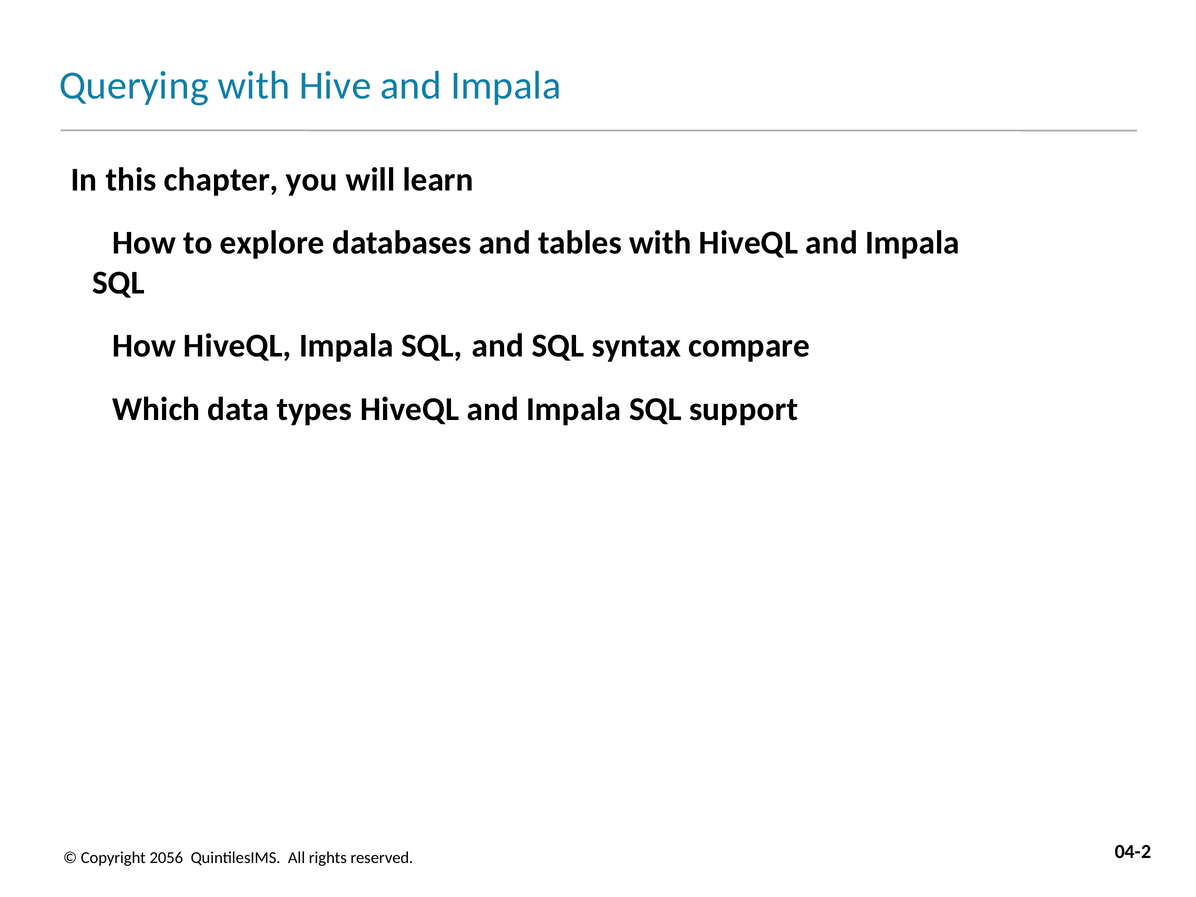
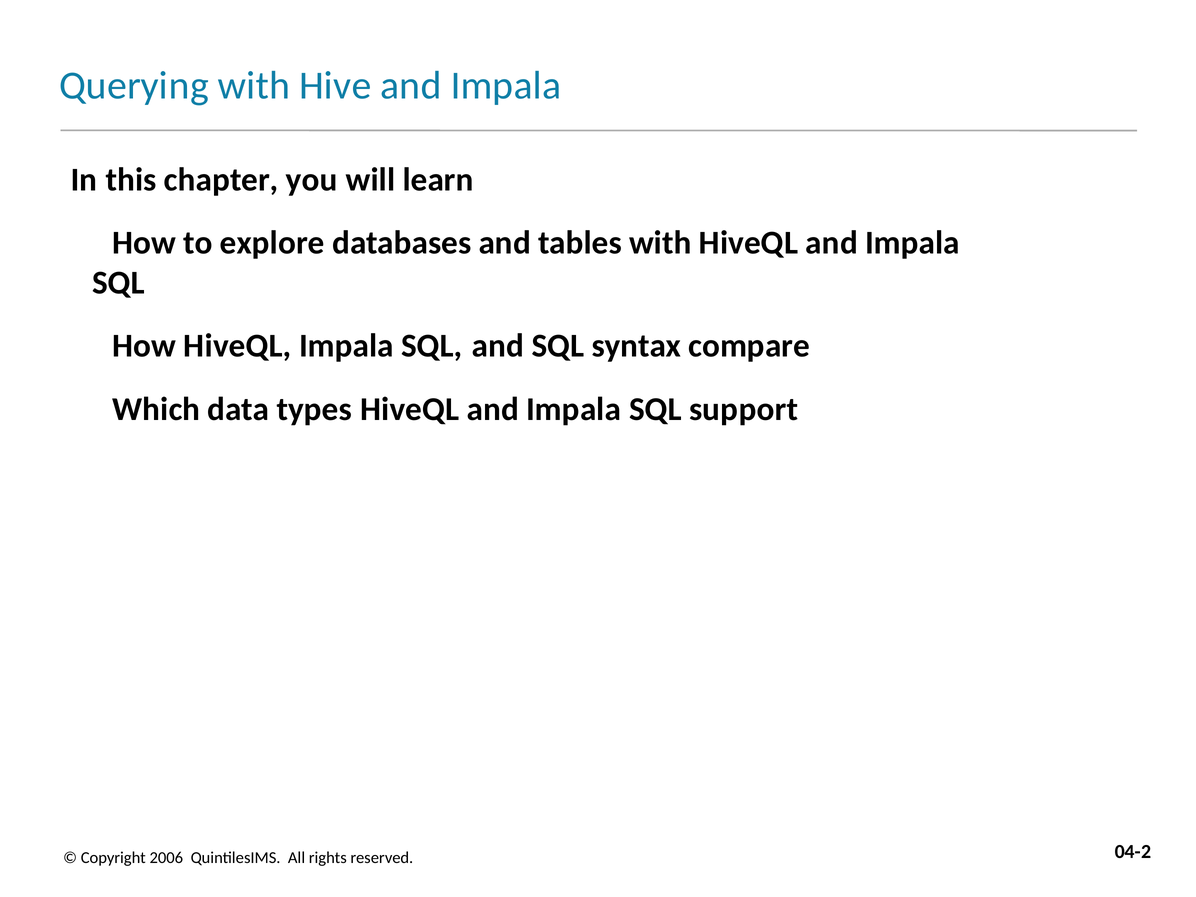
2056: 2056 -> 2006 (166, 858)
